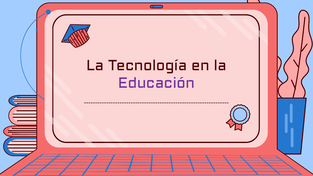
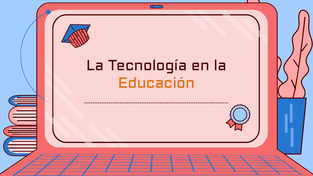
Educación colour: purple -> orange (156, 83)
